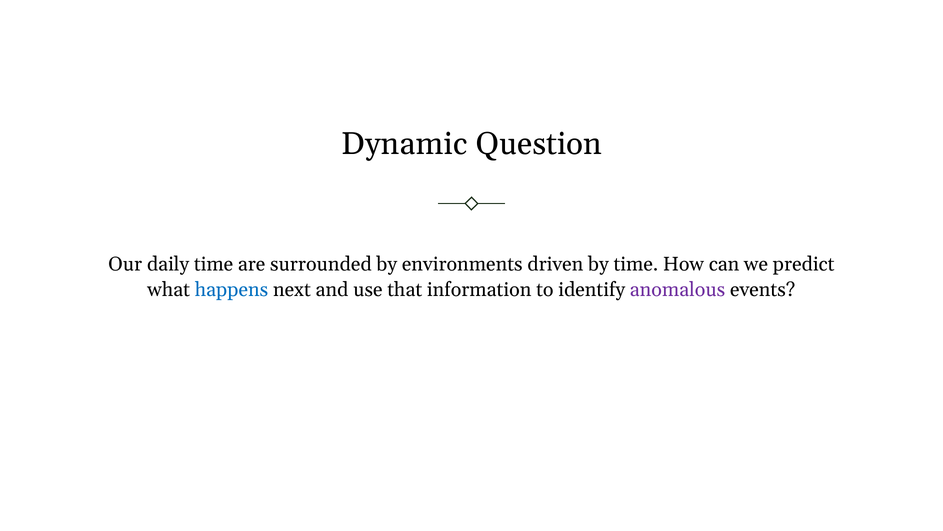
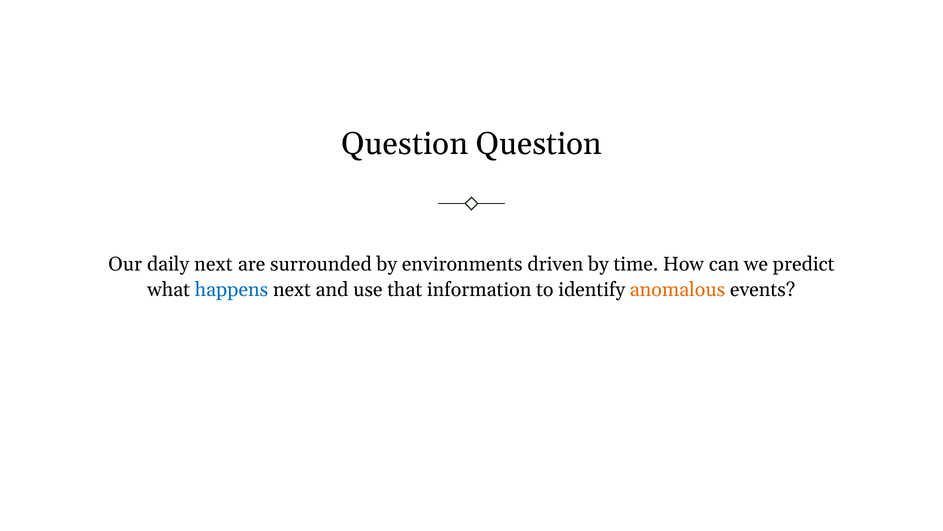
Dynamic: Dynamic -> Question (405, 144)
daily time: time -> next (213, 264)
anomalous colour: purple -> orange (678, 290)
